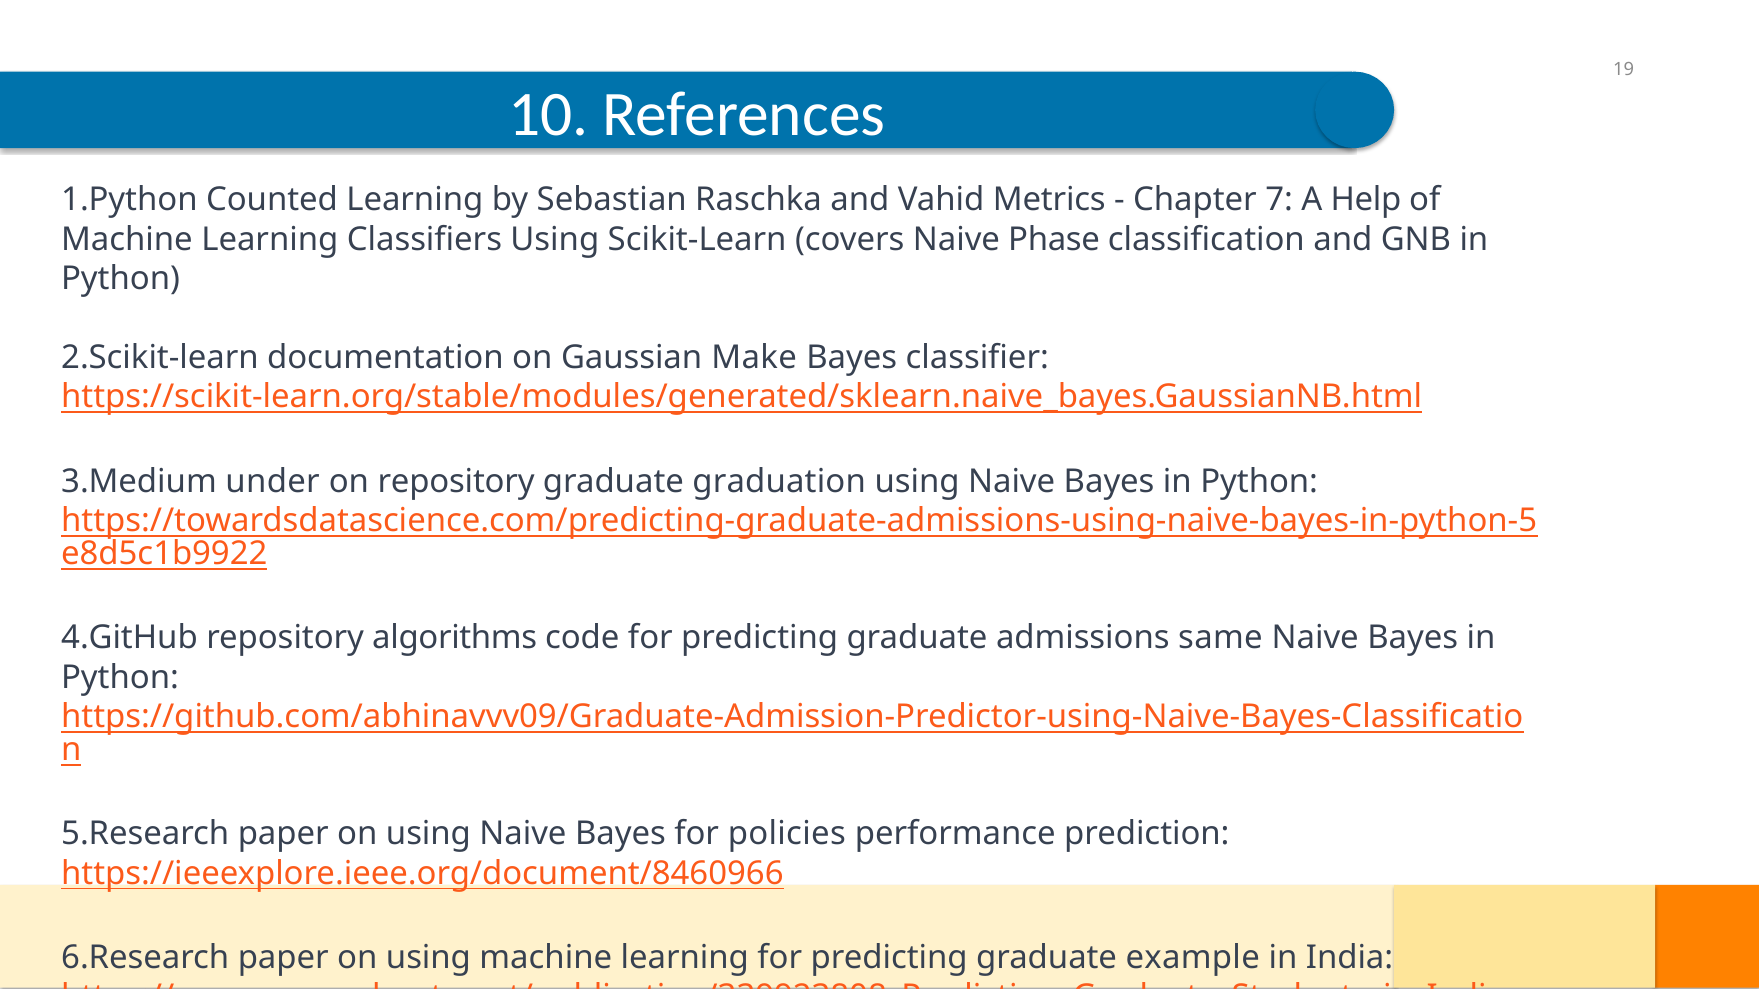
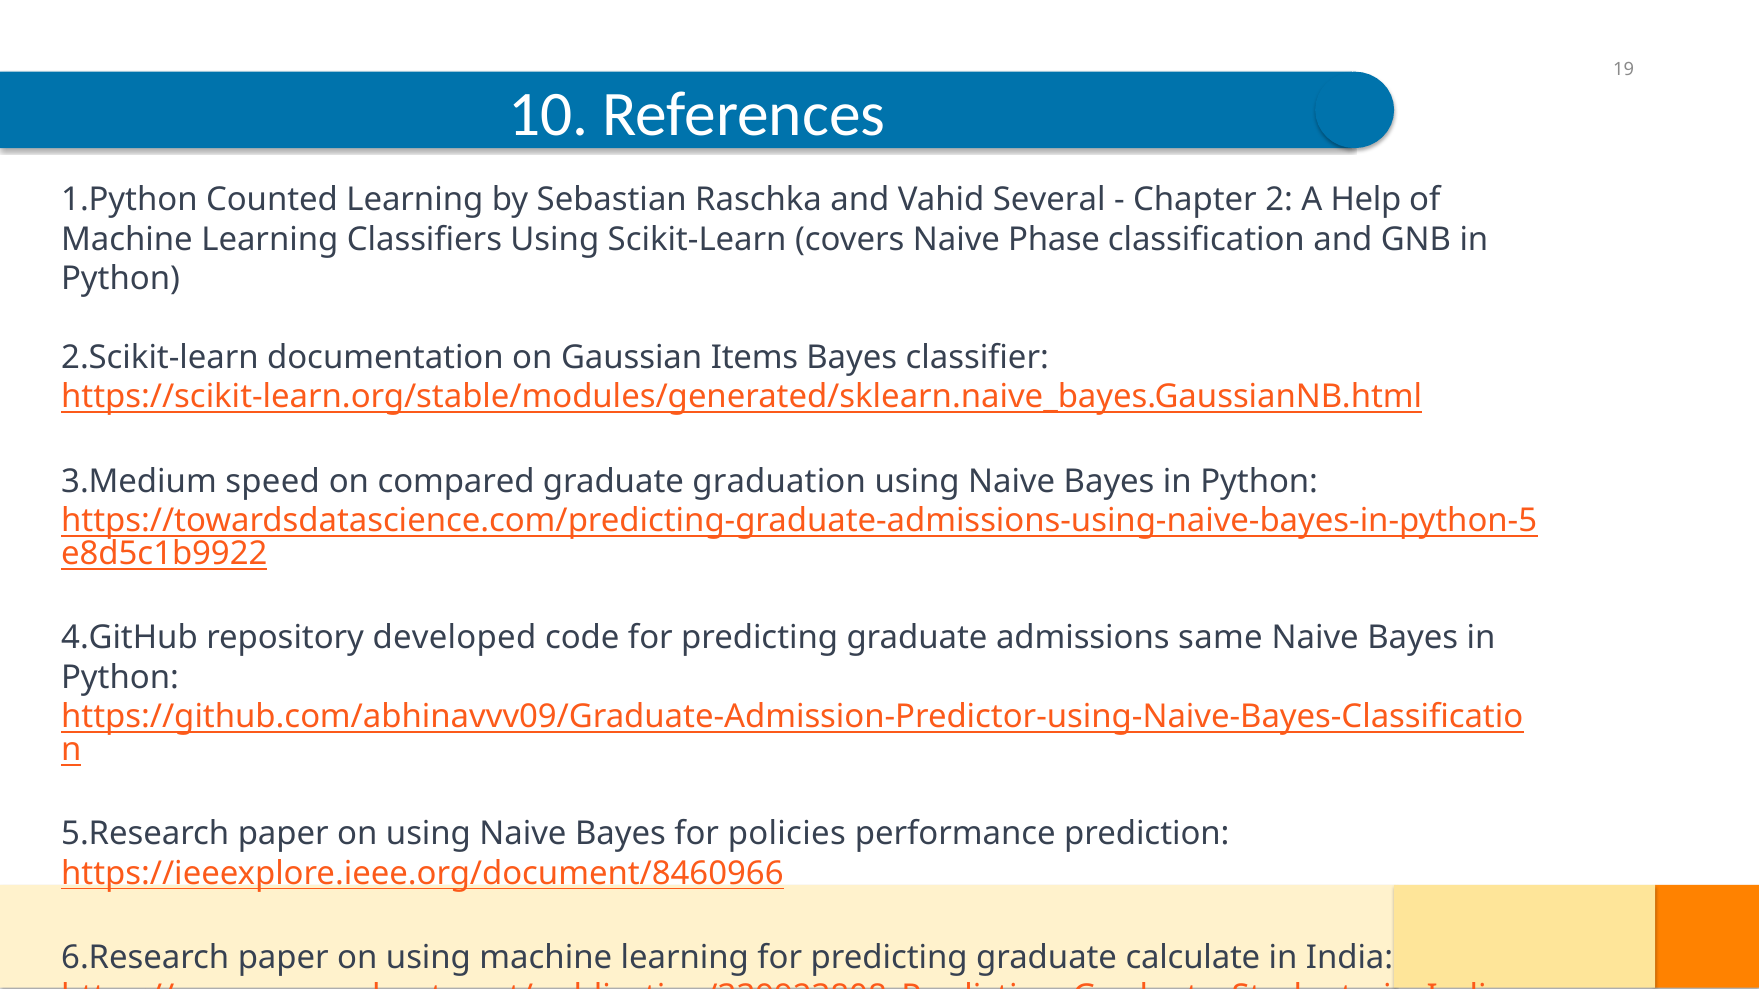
Metrics: Metrics -> Several (1049, 200)
7: 7 -> 2 (1279, 200)
Make: Make -> Items (754, 358)
under: under -> speed (273, 482)
on repository: repository -> compared (456, 482)
algorithms: algorithms -> developed (454, 638)
example: example -> calculate (1193, 958)
